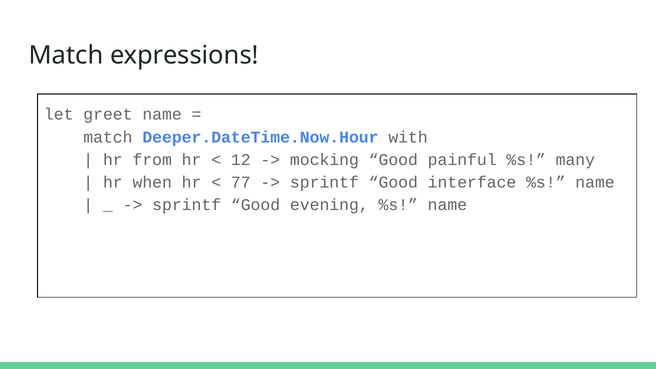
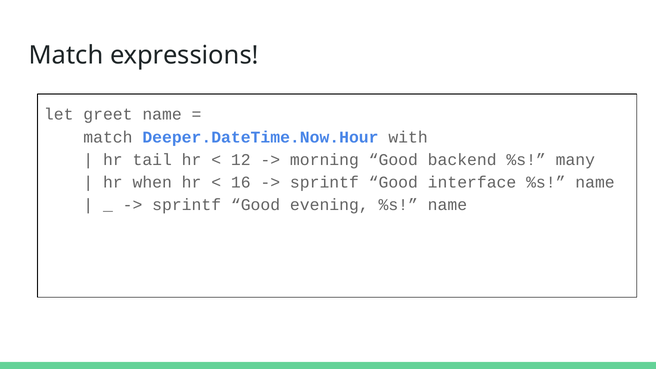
from: from -> tail (152, 160)
mocking: mocking -> morning (324, 160)
painful: painful -> backend (462, 160)
77: 77 -> 16 (241, 182)
